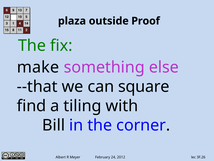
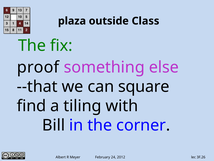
Proof: Proof -> Class (145, 21)
make: make -> proof (38, 67)
